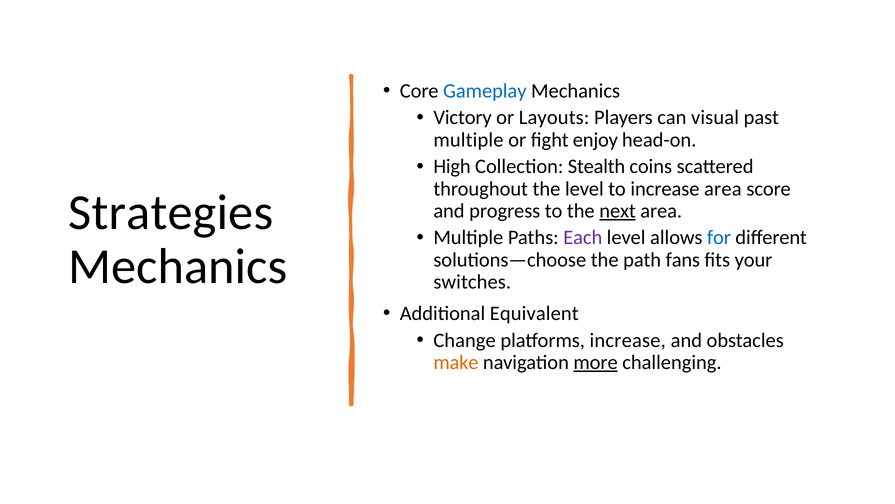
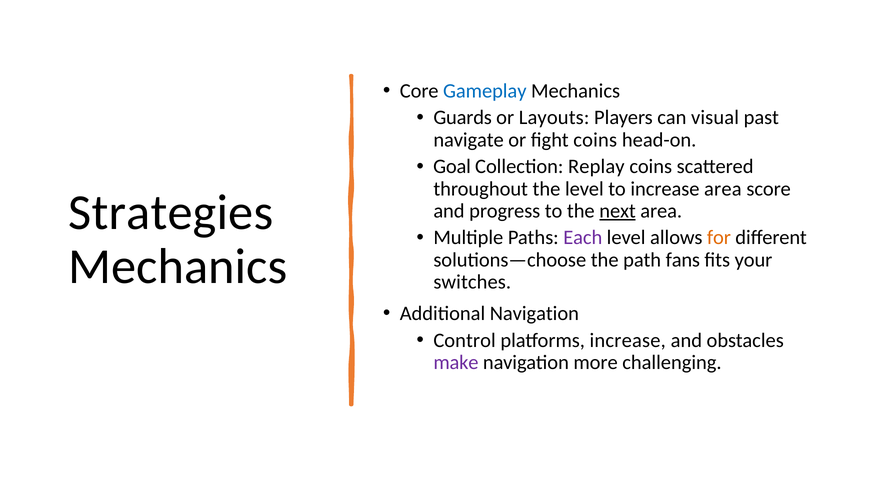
Victory: Victory -> Guards (463, 118)
multiple: multiple -> navigate (469, 140)
fight enjoy: enjoy -> coins (595, 140)
High: High -> Goal (452, 166)
Stealth: Stealth -> Replay (596, 166)
for colour: blue -> orange (719, 237)
Additional Equivalent: Equivalent -> Navigation (534, 313)
Change: Change -> Control (465, 340)
make colour: orange -> purple (456, 362)
more underline: present -> none (596, 362)
